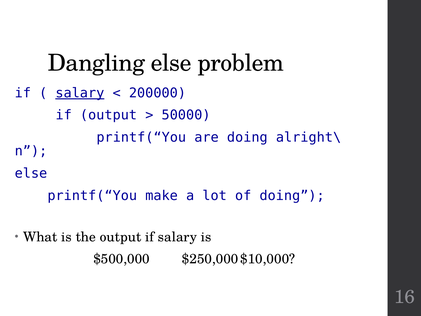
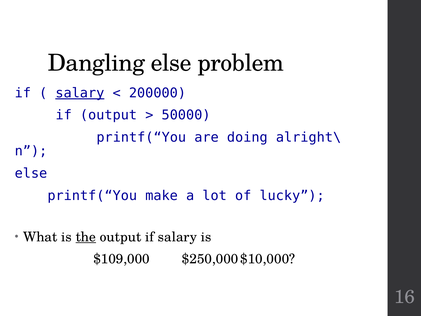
of doing: doing -> lucky (292, 195)
the underline: none -> present (86, 237)
$500,000: $500,000 -> $109,000 (122, 259)
